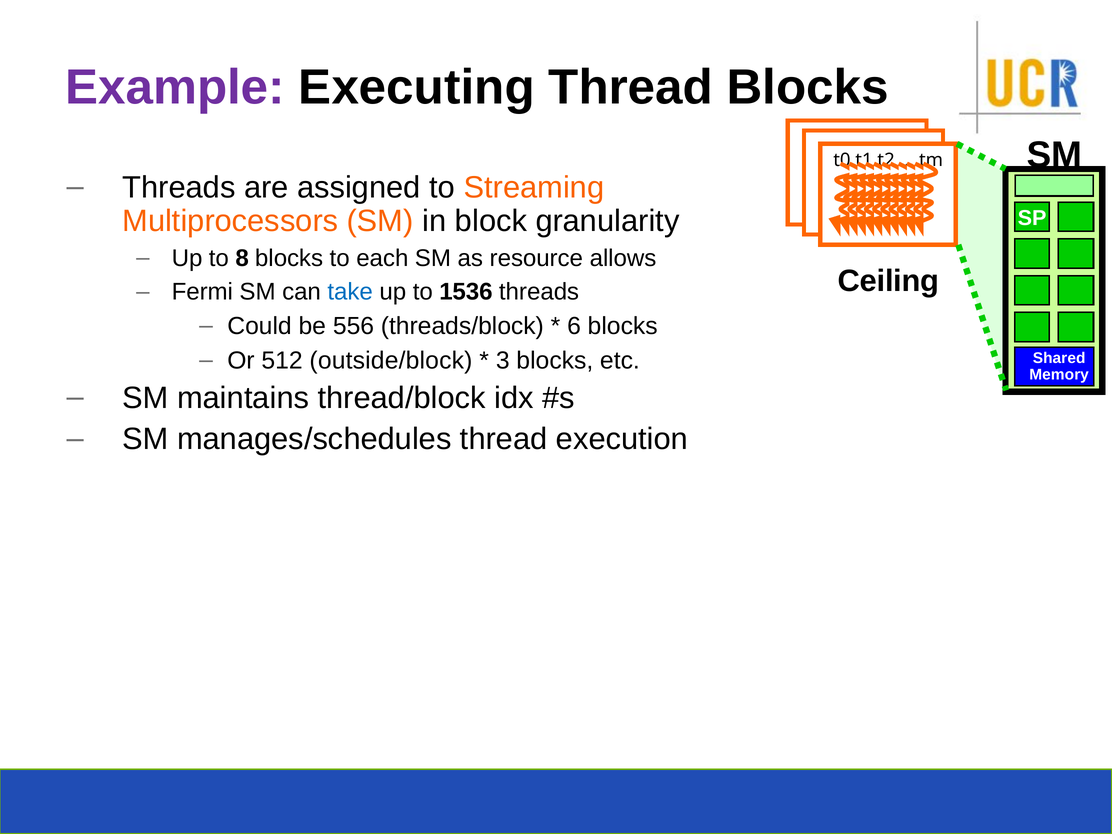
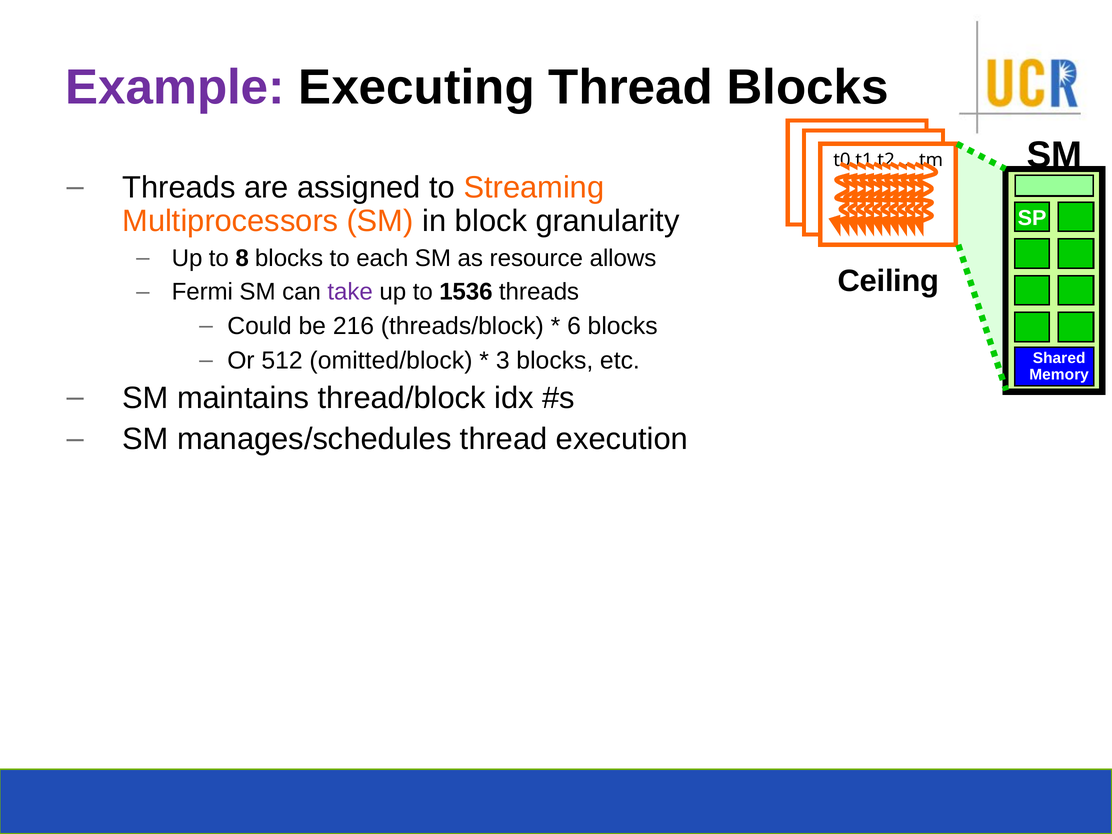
take colour: blue -> purple (350, 292)
556: 556 -> 216 (353, 326)
outside/block: outside/block -> omitted/block (391, 360)
